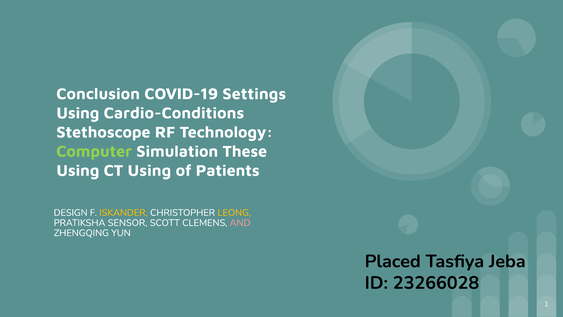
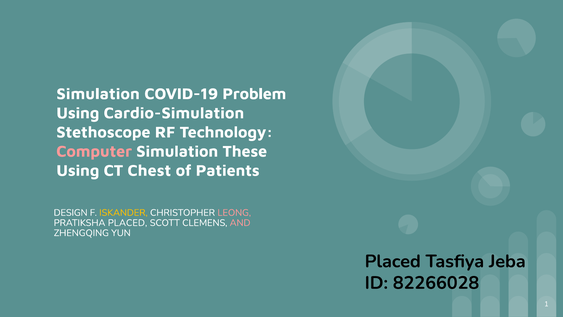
Conclusion: Conclusion -> Simulation (98, 94)
Settings: Settings -> Problem (254, 94)
Cardio-Conditions: Cardio-Conditions -> Cardio-Simulation (174, 113)
Computer colour: light green -> pink (94, 151)
CT Using: Using -> Chest (149, 170)
LEONG colour: yellow -> pink (234, 212)
PRATIKSHA SENSOR: SENSOR -> PLACED (128, 223)
23266028: 23266028 -> 82266028 (436, 283)
